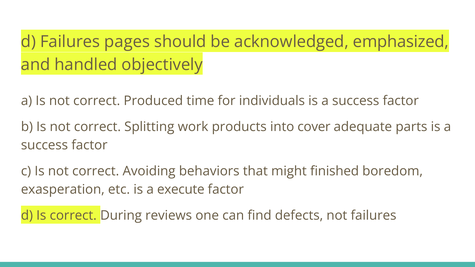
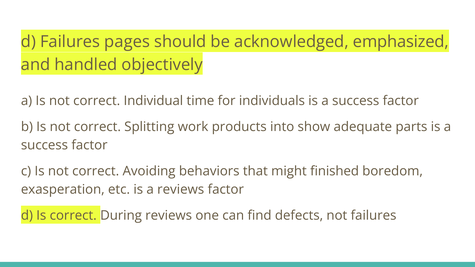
Produced: Produced -> Individual (153, 101)
cover: cover -> show (314, 127)
a execute: execute -> reviews (181, 189)
